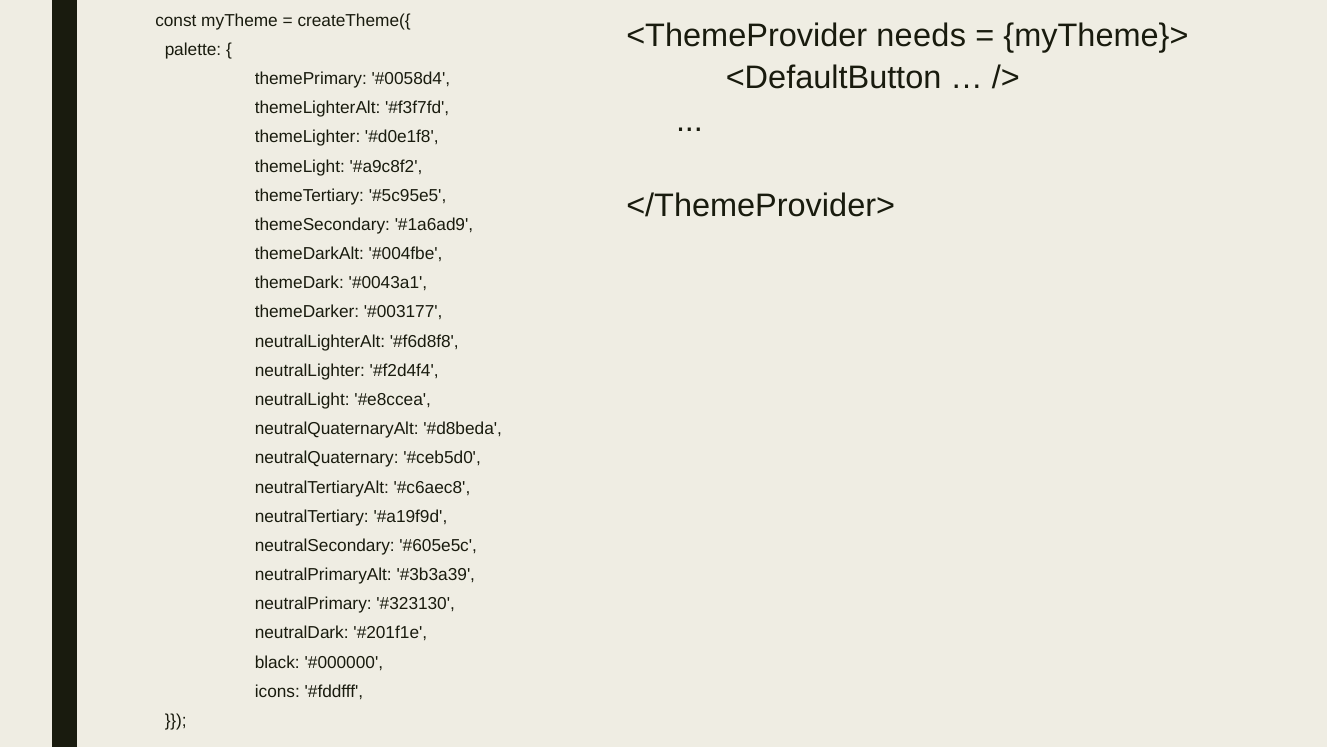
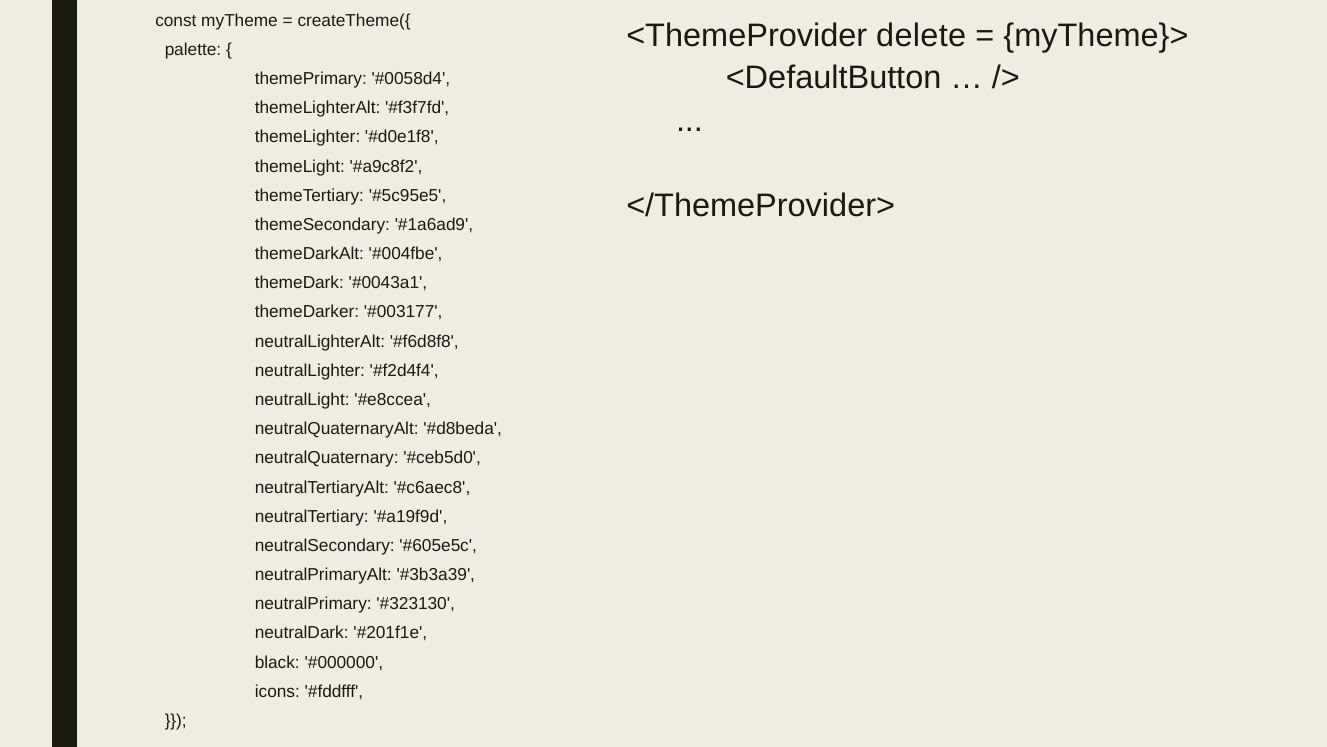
needs: needs -> delete (921, 35)
